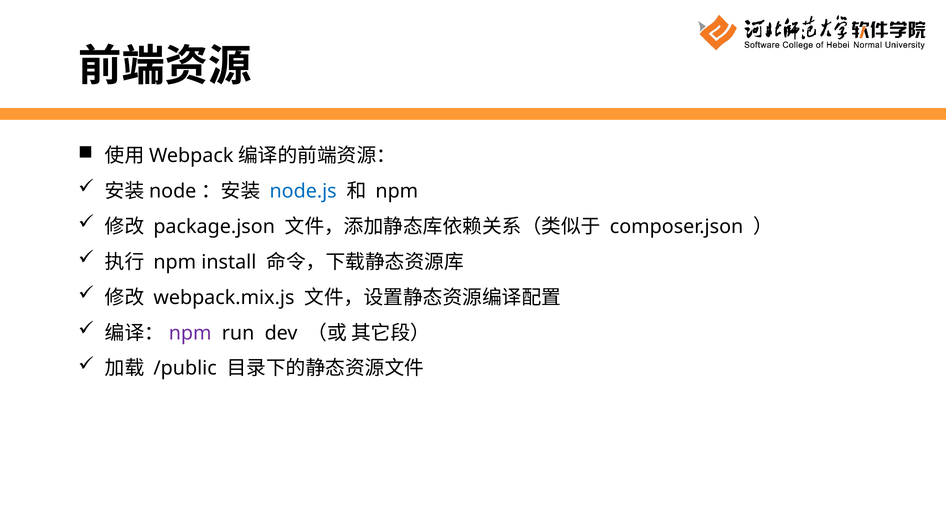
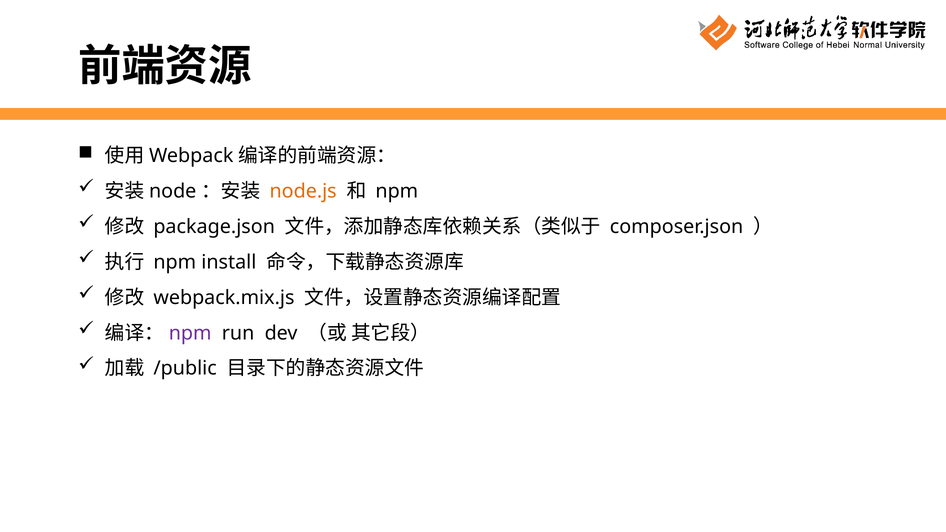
node.js colour: blue -> orange (303, 191)
